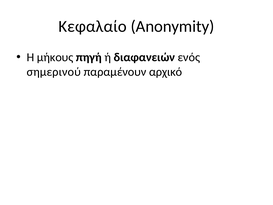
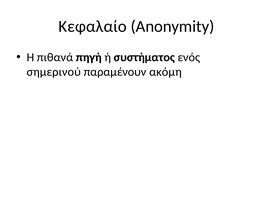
μήκους: μήκους -> πιθανά (55, 57)
διαφανειών: διαφανειών -> συστήματος (144, 57)
αρχικό: αρχικό -> ακόμη (166, 72)
